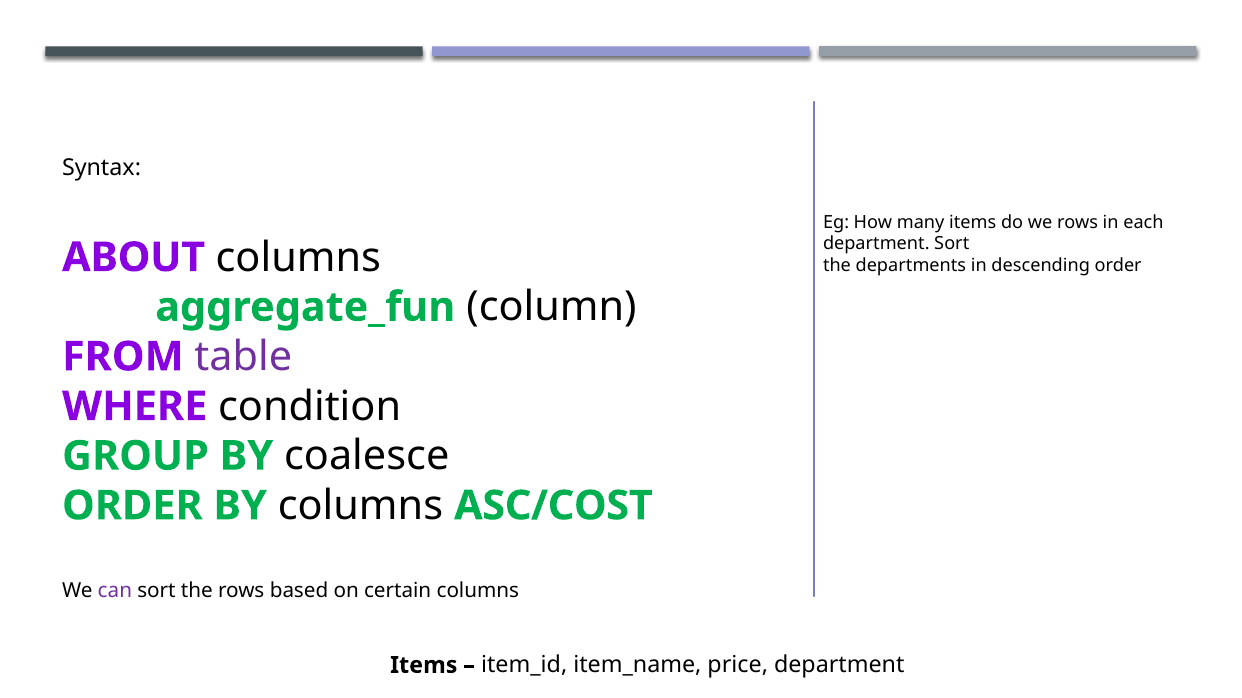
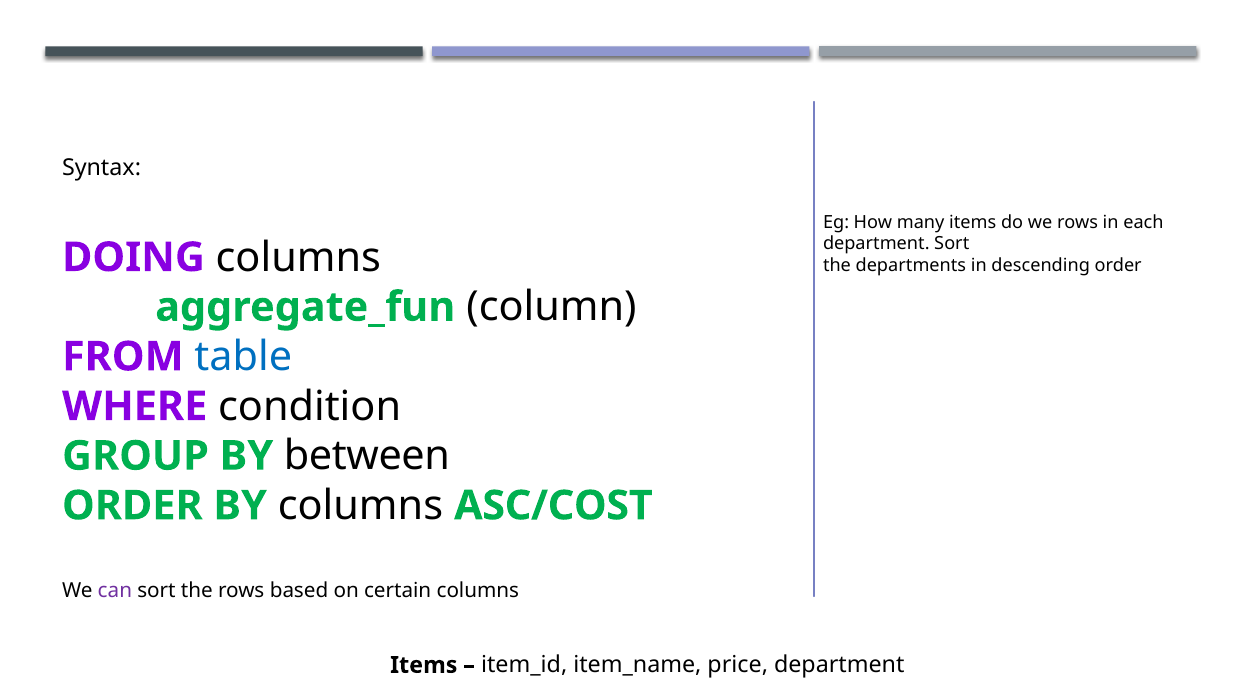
ABOUT: ABOUT -> DOING (133, 258)
table colour: purple -> blue (243, 357)
coalesce: coalesce -> between (367, 456)
